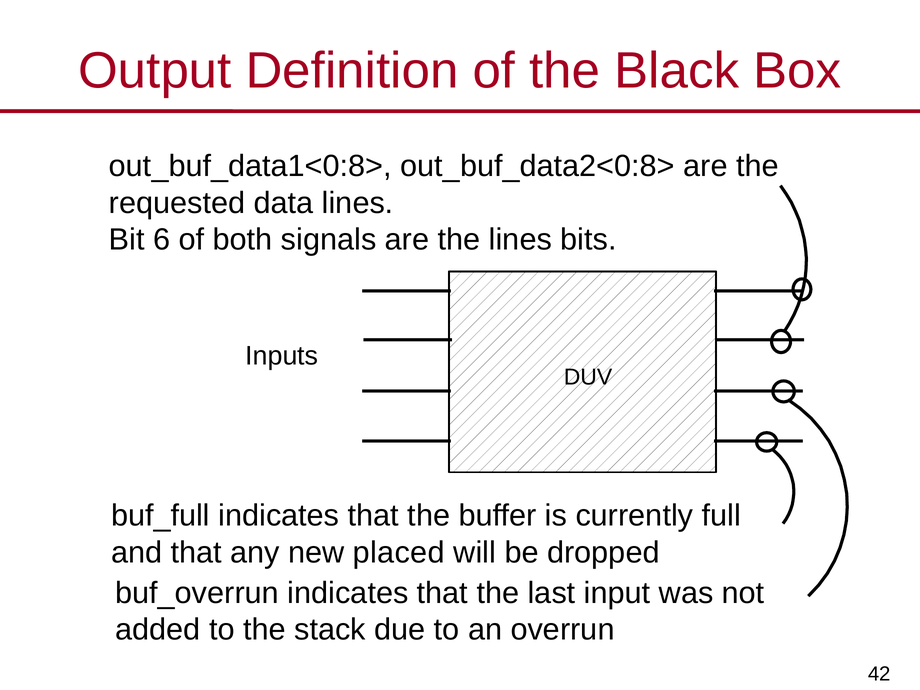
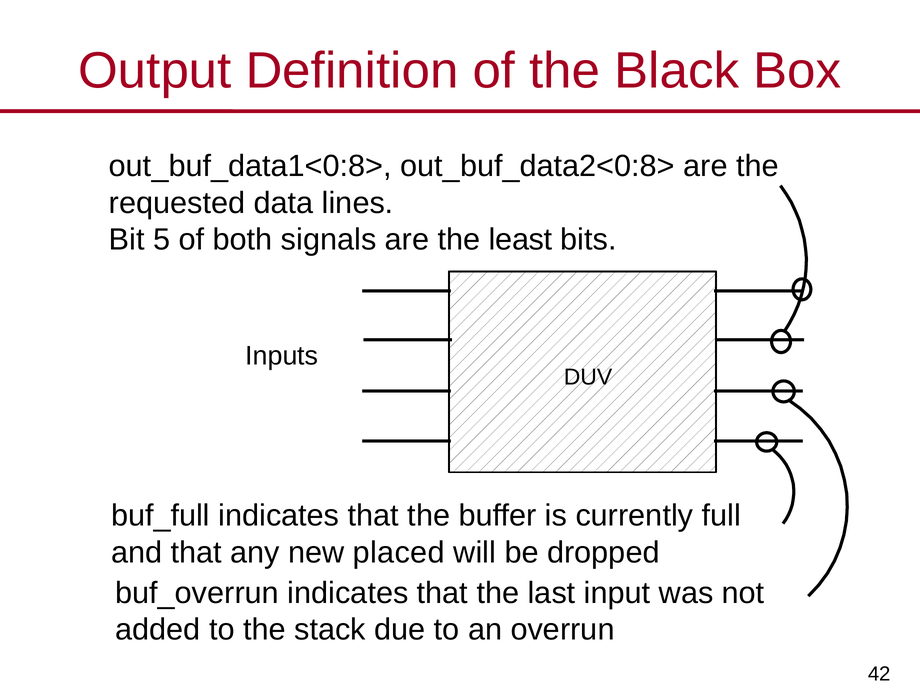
6: 6 -> 5 (162, 240)
the lines: lines -> least (521, 240)
